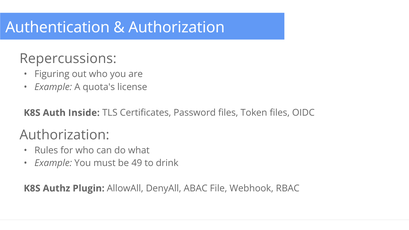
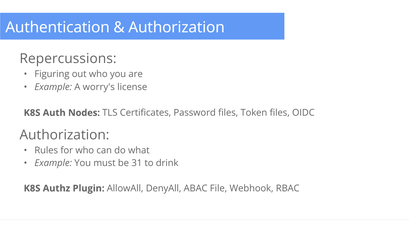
quota's: quota's -> worry's (99, 87)
Inside: Inside -> Nodes (84, 113)
49: 49 -> 31 (137, 163)
